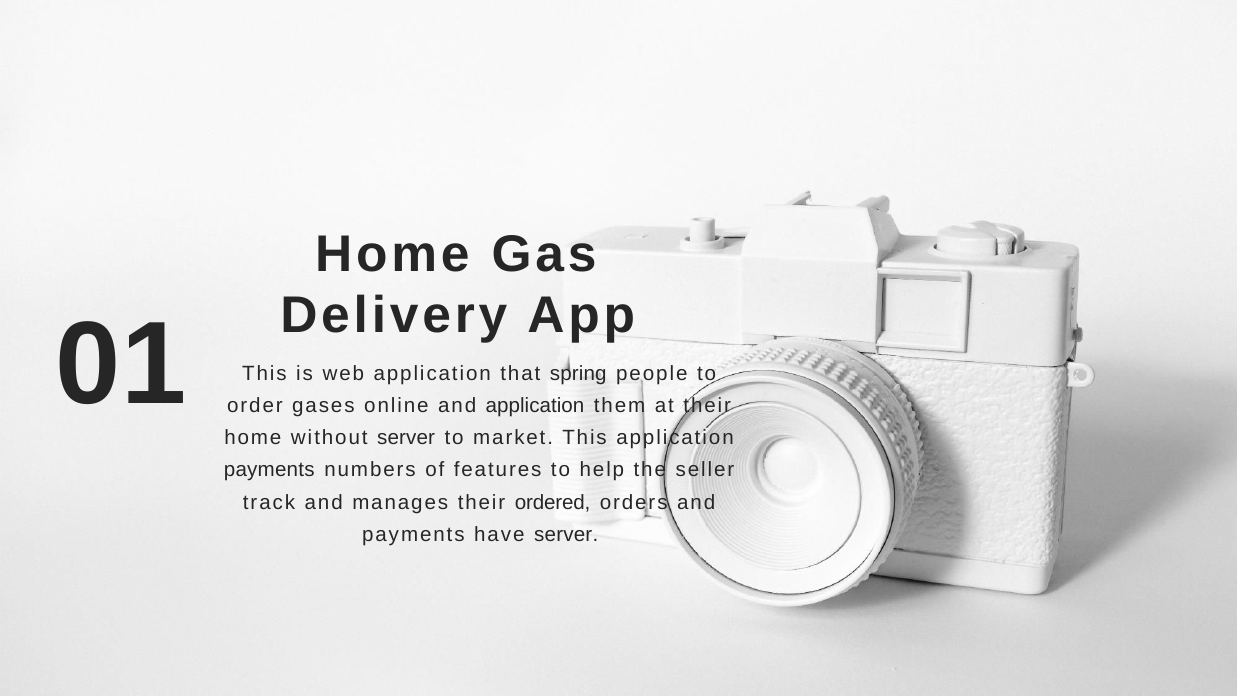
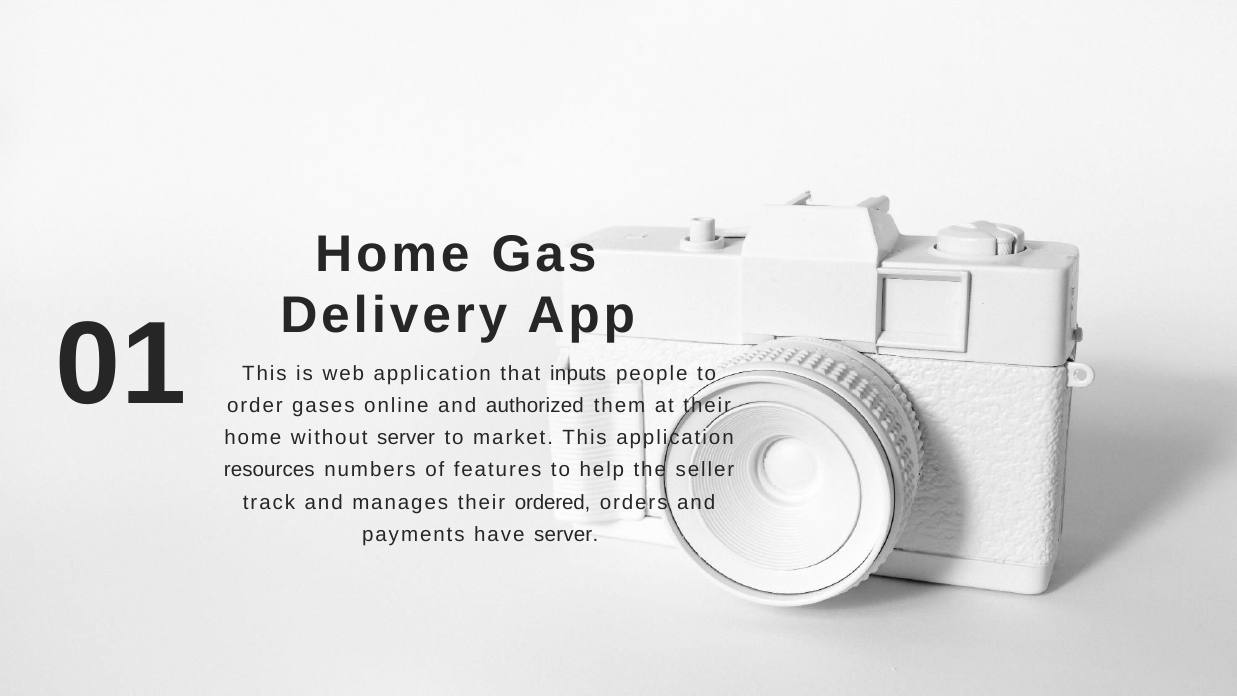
spring: spring -> inputs (578, 374)
and application: application -> authorized (535, 406)
payments: payments -> resources (269, 470)
